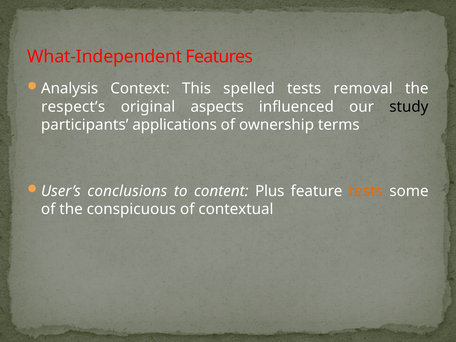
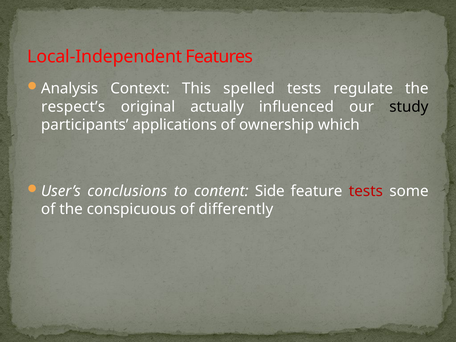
What-Independent: What-Independent -> Local-Independent (105, 57)
removal: removal -> regulate (363, 88)
aspects: aspects -> actually (217, 107)
terms: terms -> which (339, 125)
Plus: Plus -> Side (270, 191)
tests colour: orange -> red (366, 191)
contextual: contextual -> differently (236, 209)
